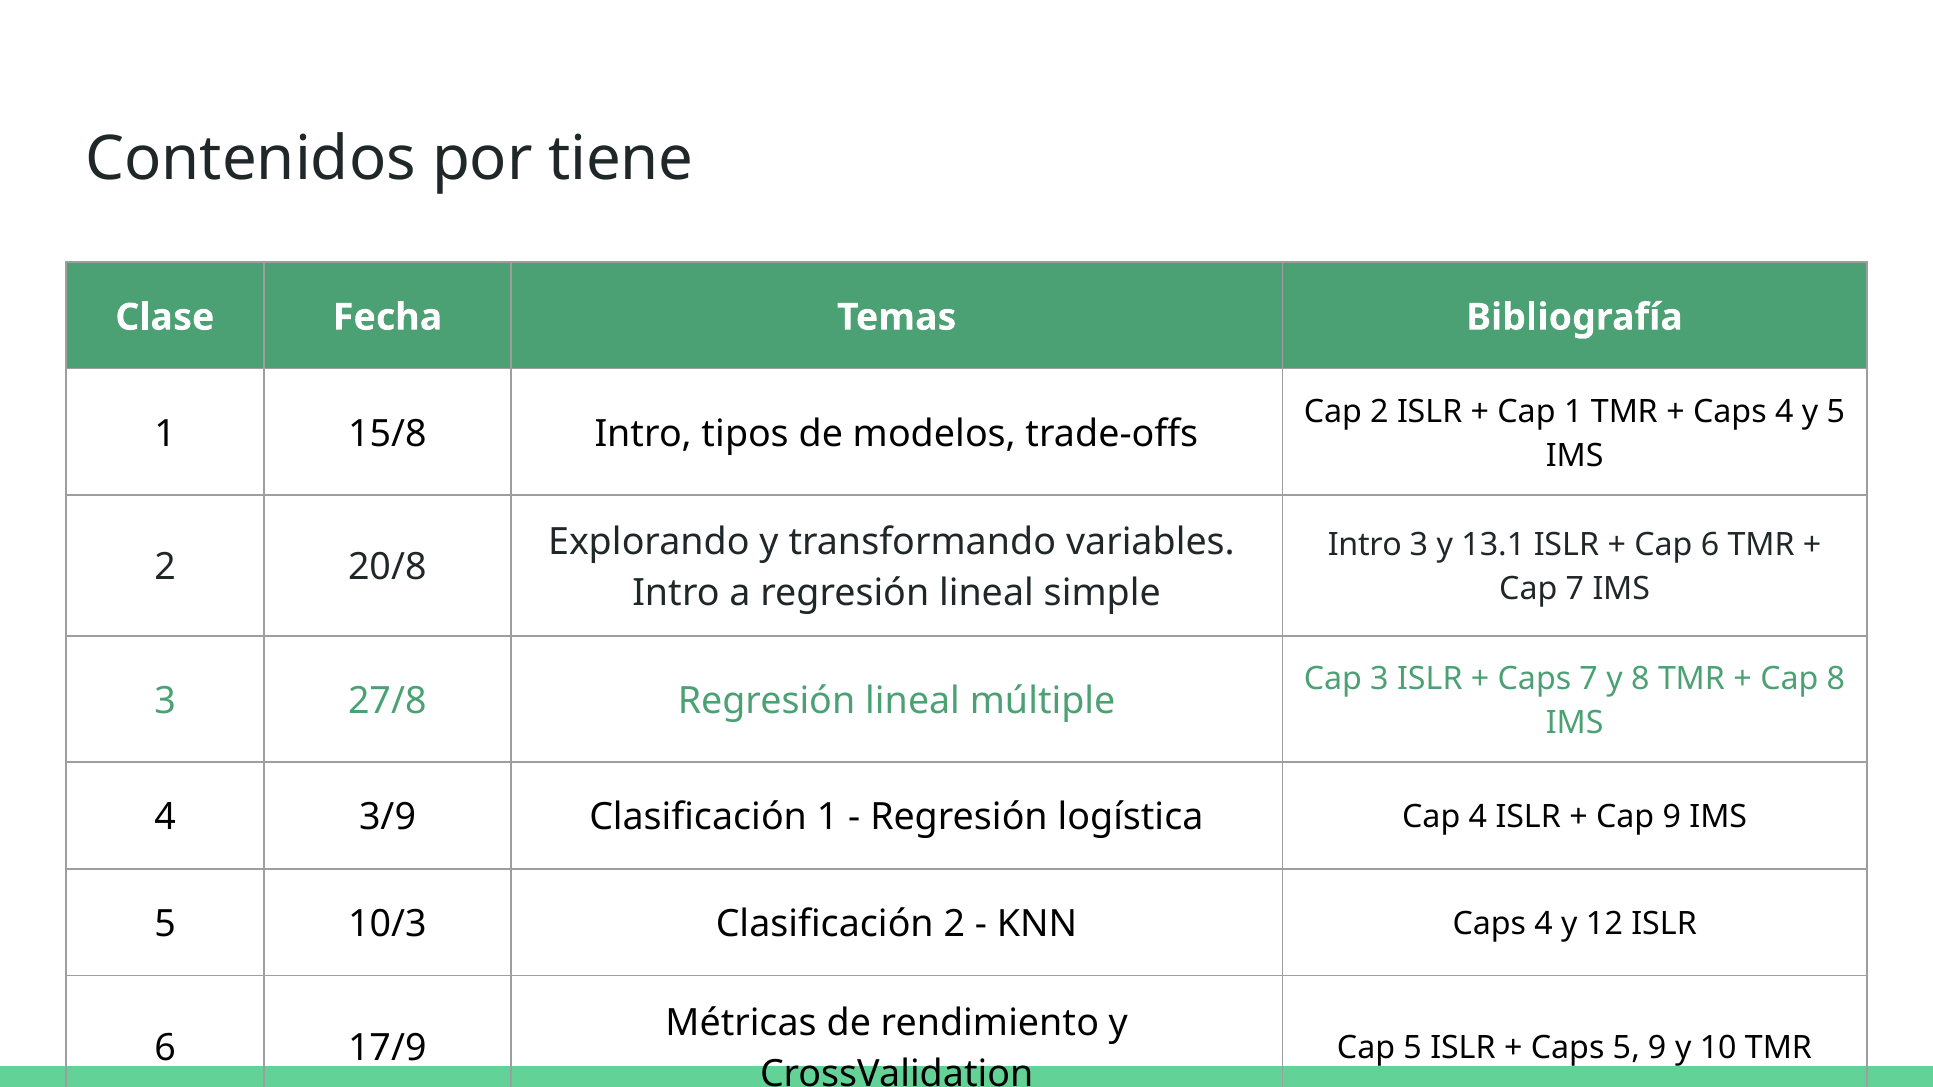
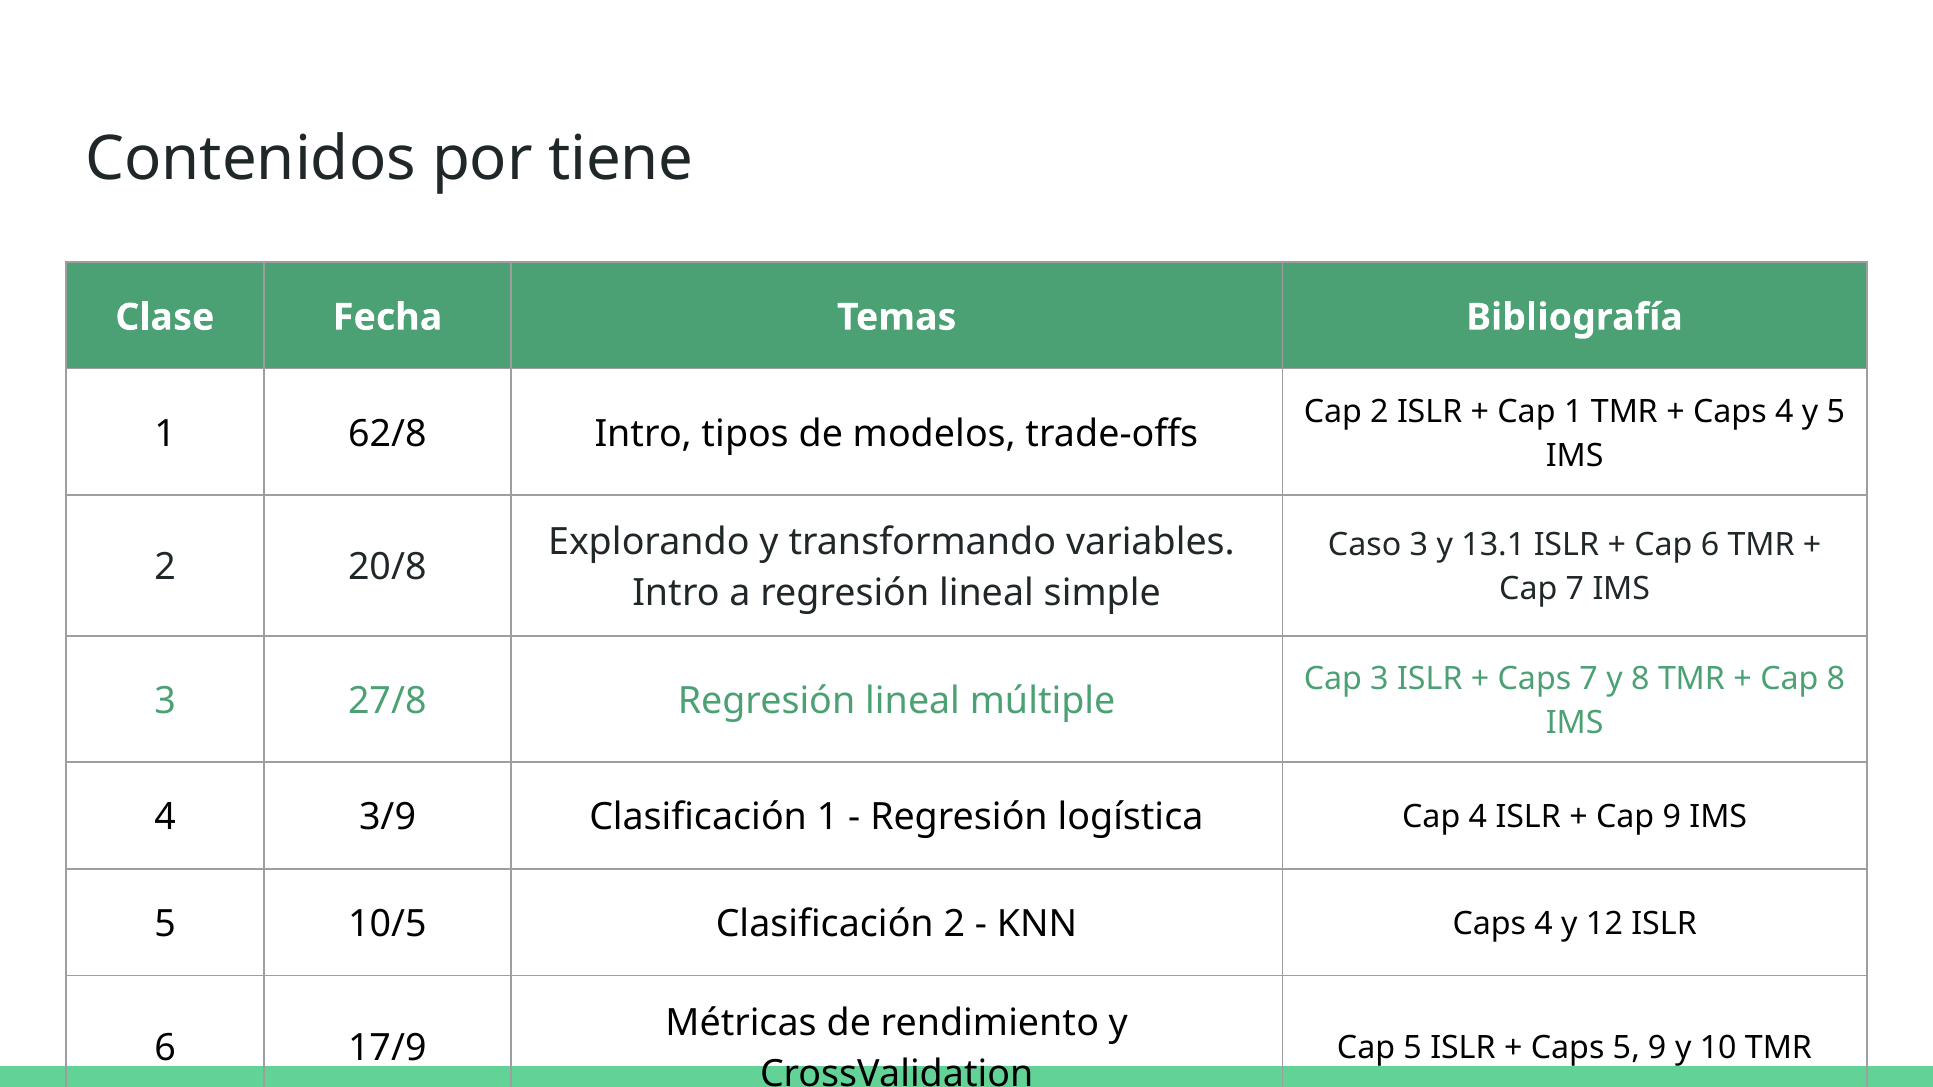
15/8: 15/8 -> 62/8 (387, 434)
Intro: Intro -> Caso (1365, 545)
10/3: 10/3 -> 10/5 (387, 925)
